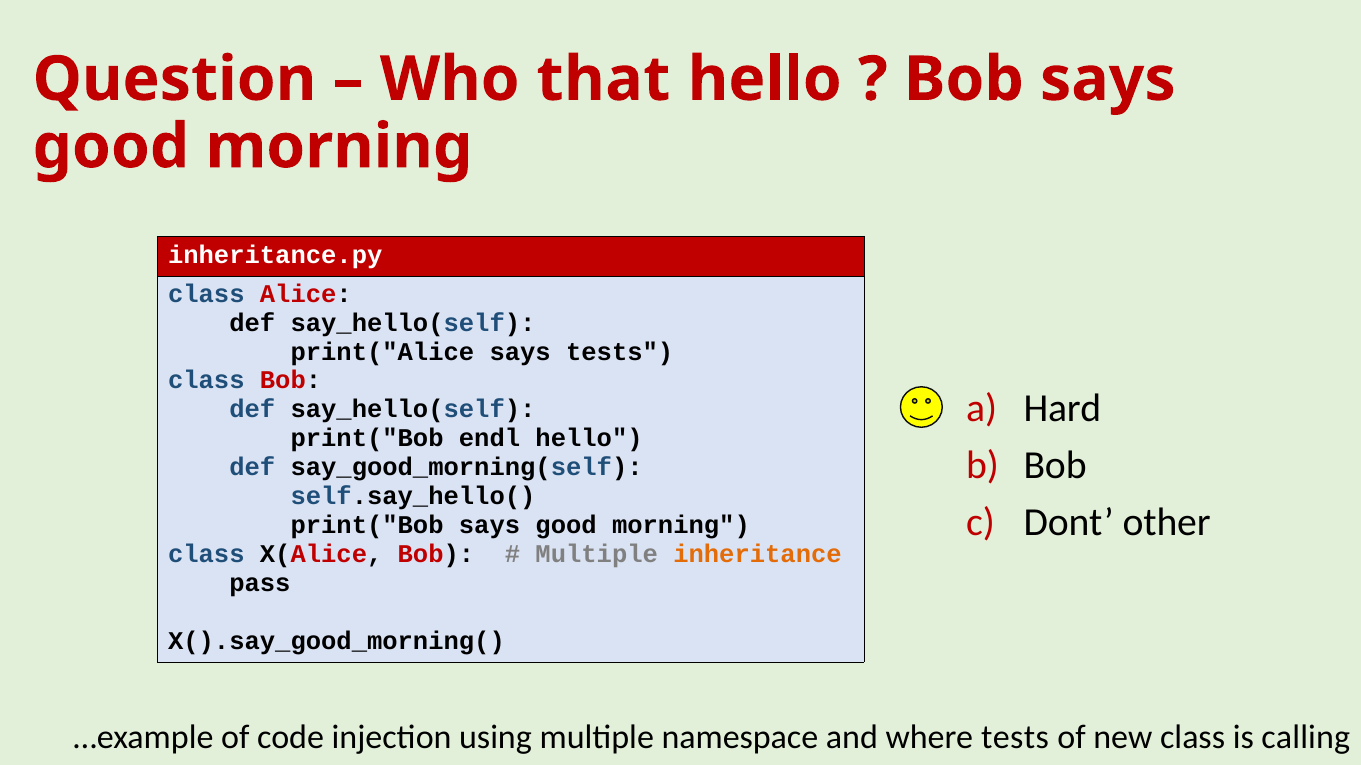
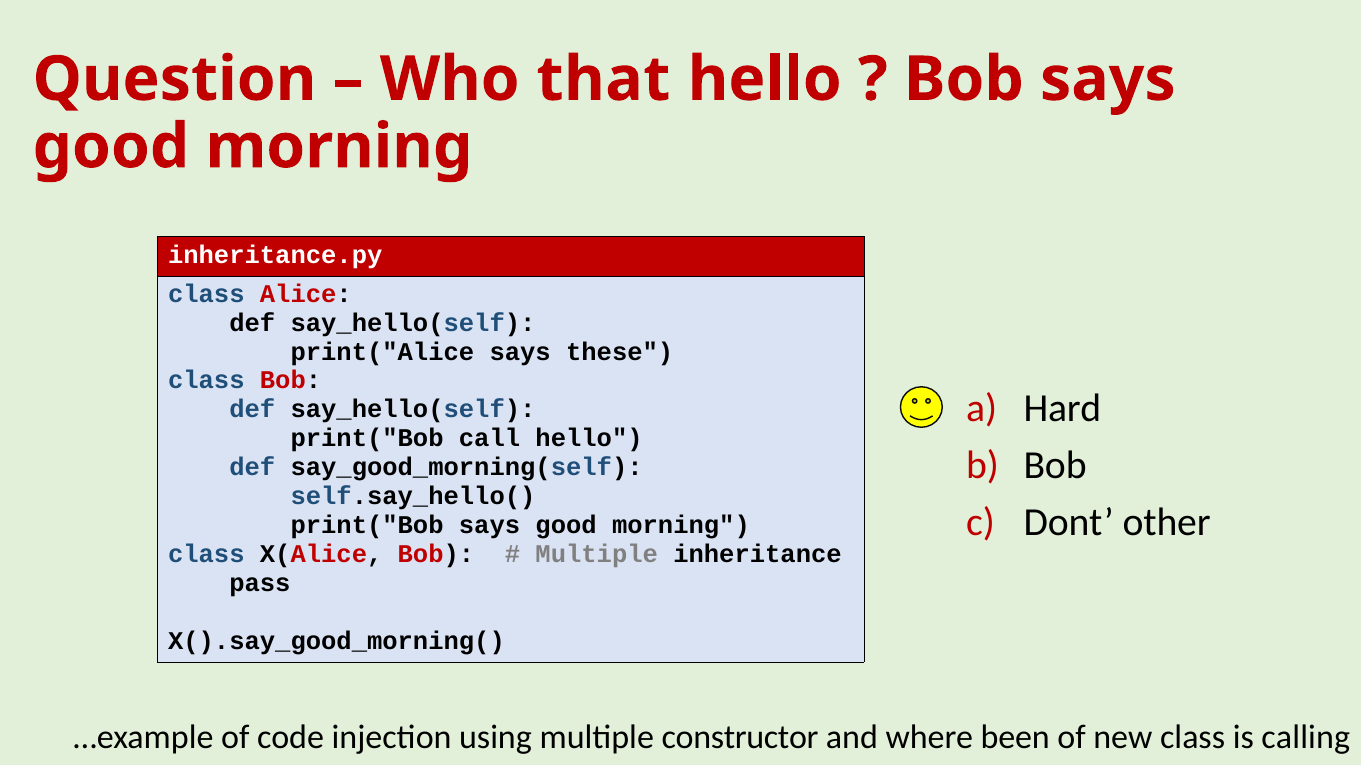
says tests: tests -> these (620, 352)
endl: endl -> call (490, 439)
inheritance colour: orange -> black (757, 554)
namespace: namespace -> constructor (740, 737)
where tests: tests -> been (1015, 737)
